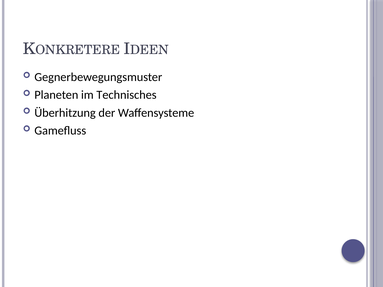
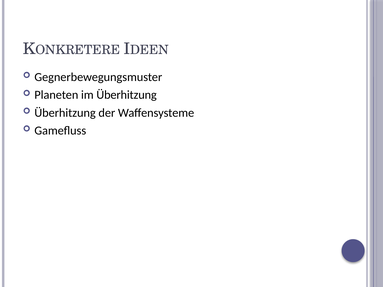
im Technisches: Technisches -> Überhitzung (127, 95)
